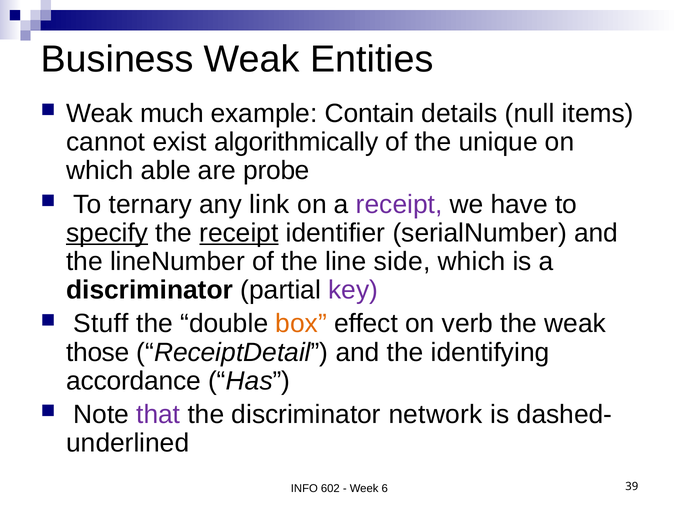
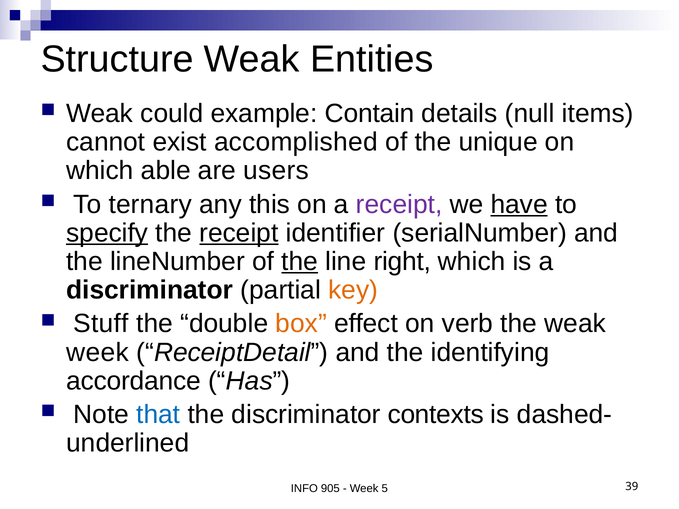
Business: Business -> Structure (117, 59)
much: much -> could (172, 114)
algorithmically: algorithmically -> accomplished (296, 142)
probe: probe -> users (276, 171)
link: link -> this (270, 205)
have underline: none -> present (519, 205)
the underline: none -> present (300, 262)
side: side -> right (402, 262)
key colour: purple -> orange (353, 290)
those: those -> week (98, 352)
that colour: purple -> blue (158, 415)
network: network -> contexts (436, 415)
602: 602 -> 905 (330, 489)
6: 6 -> 5 (385, 489)
